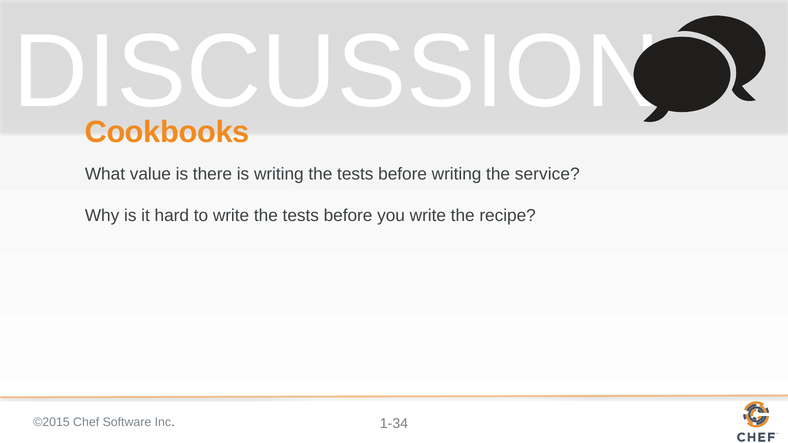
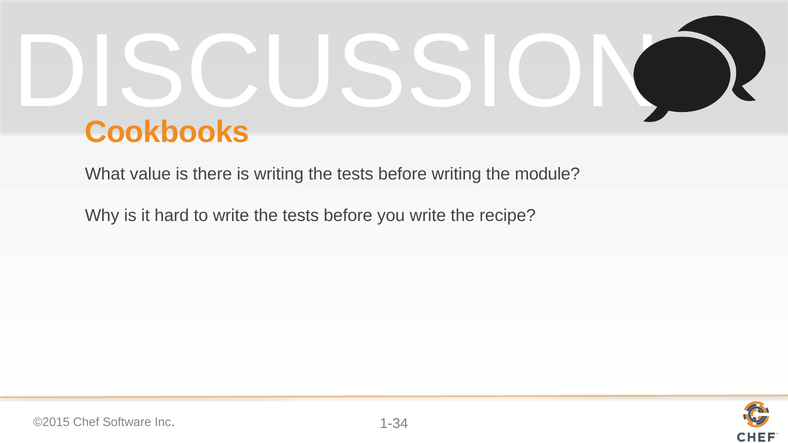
service: service -> module (547, 174)
